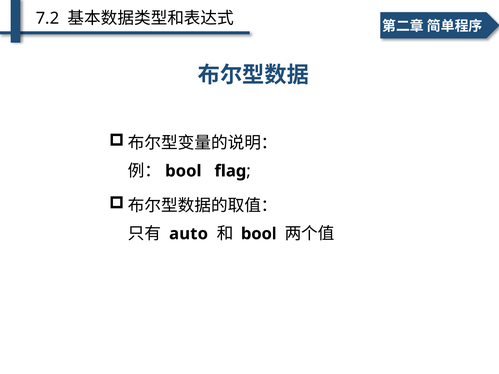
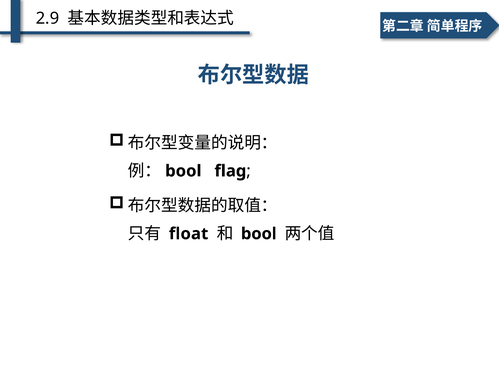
7.2: 7.2 -> 2.9 (48, 18)
auto: auto -> float (189, 234)
